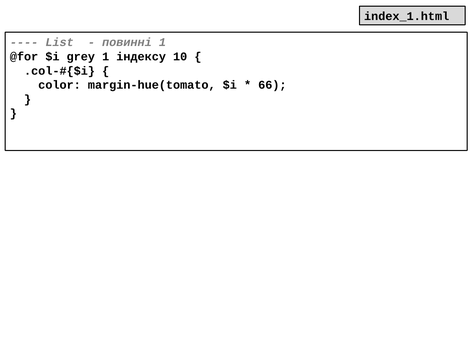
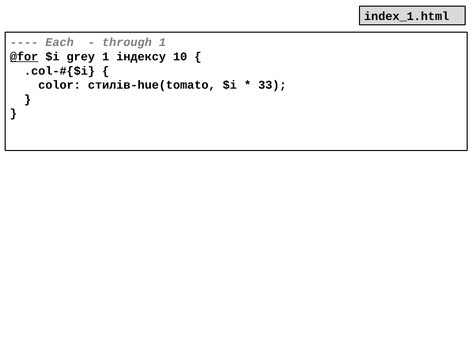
List: List -> Each (60, 42)
повинні: повинні -> through (127, 42)
@for underline: none -> present (24, 57)
margin-hue(tomato: margin-hue(tomato -> стилів-hue(tomato (152, 85)
66: 66 -> 33 (272, 85)
